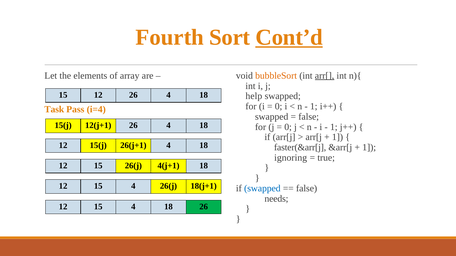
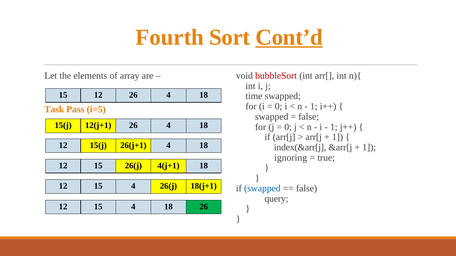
bubbleSort colour: orange -> red (276, 76)
arr[ underline: present -> none (325, 76)
help: help -> time (254, 96)
i=4: i=4 -> i=5 (96, 110)
faster(&arr[j: faster(&arr[j -> index(&arr[j (300, 148)
needs: needs -> query (276, 199)
